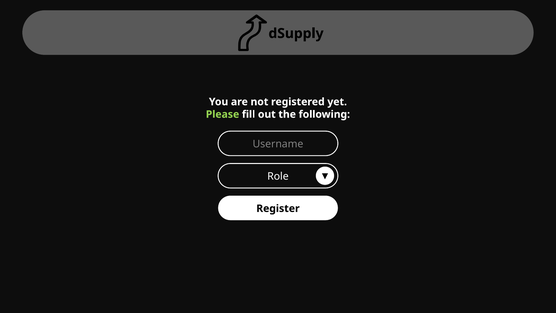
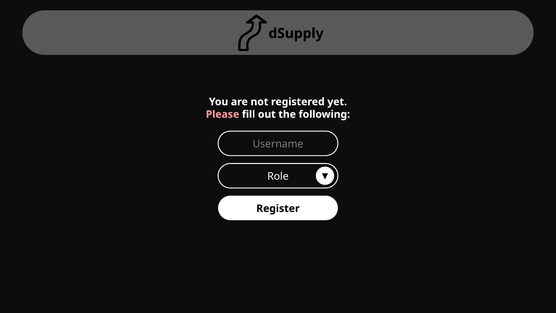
Please colour: light green -> pink (223, 114)
